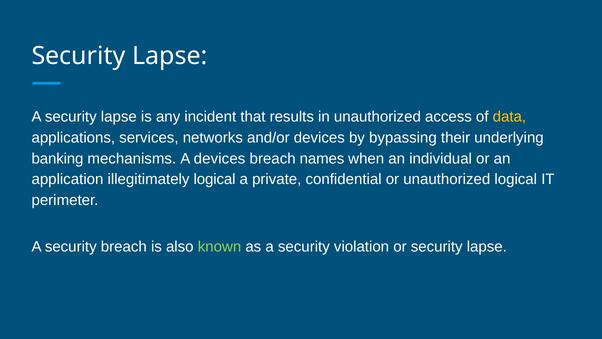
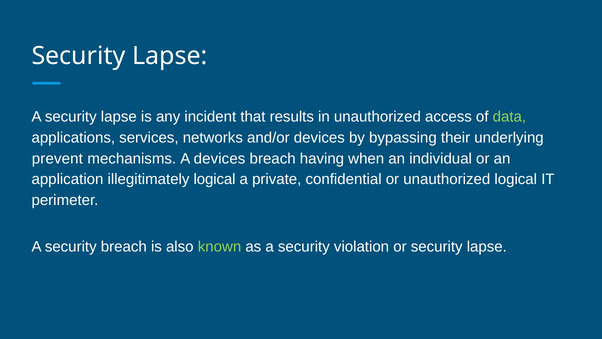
data colour: yellow -> light green (509, 117)
banking: banking -> prevent (57, 158)
names: names -> having (322, 158)
